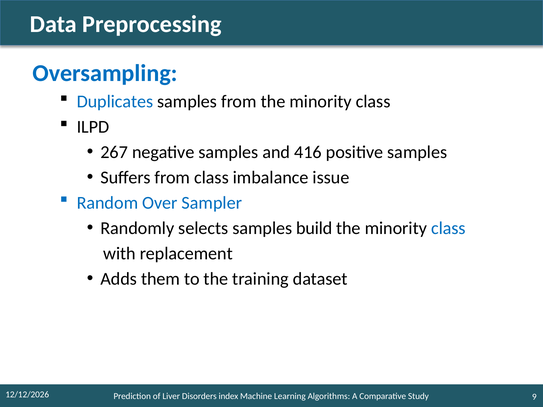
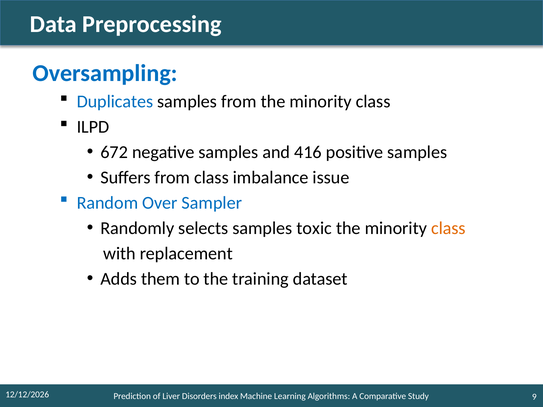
267: 267 -> 672 (114, 152)
build: build -> toxic (314, 228)
class colour: blue -> orange (448, 228)
